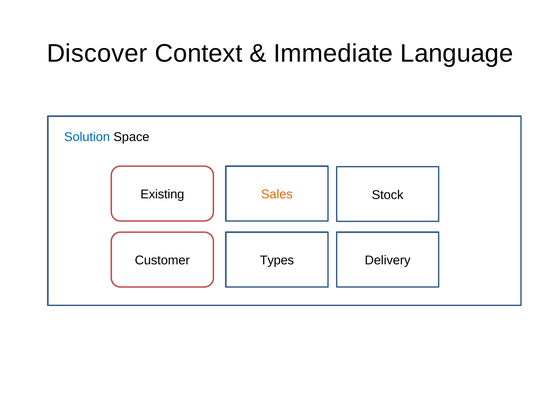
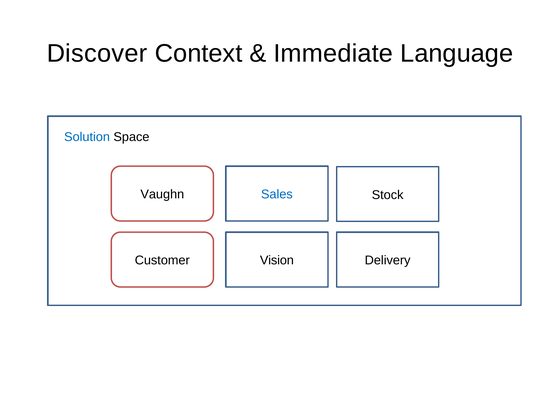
Existing: Existing -> Vaughn (162, 194)
Sales colour: orange -> blue (277, 194)
Types: Types -> Vision (277, 260)
